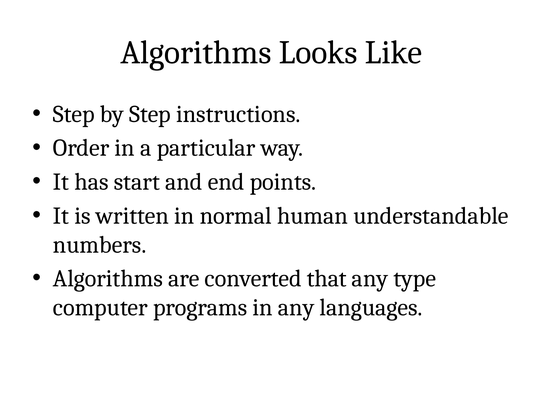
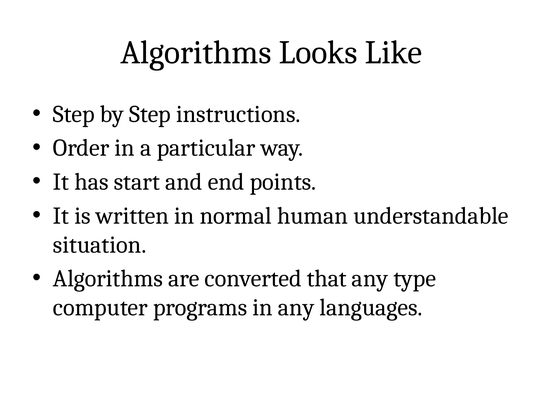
numbers: numbers -> situation (100, 244)
